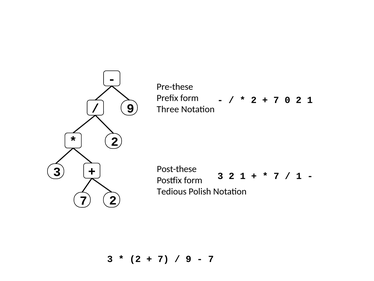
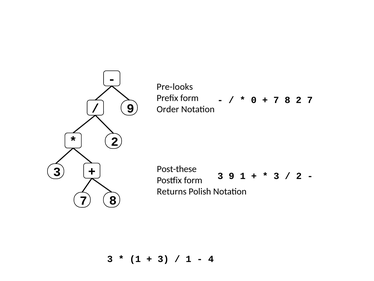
Pre-these: Pre-these -> Pre-looks (175, 87)
2: 2 -> 0 (254, 100)
0: 0 -> 8 (287, 100)
1: 1 -> 7 (310, 100)
Three: Three -> Order (168, 109)
3 2: 2 -> 9 (232, 176)
7: 7 -> 3 (276, 176)
1: 1 -> 2 (299, 176)
Tedious: Tedious -> Returns (172, 191)
2: 2 -> 8 (113, 200)
2: 2 -> 1 (135, 259)
7: 7 -> 3 (163, 259)
9: 9 -> 1 (189, 259)
7: 7 -> 4 (211, 259)
